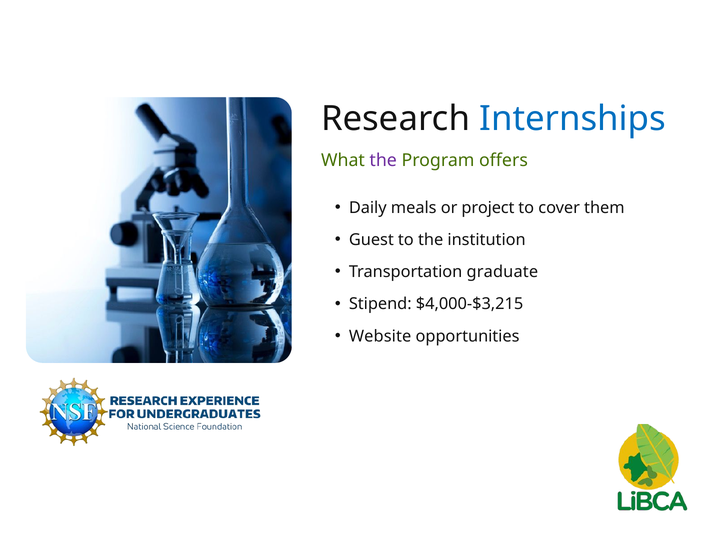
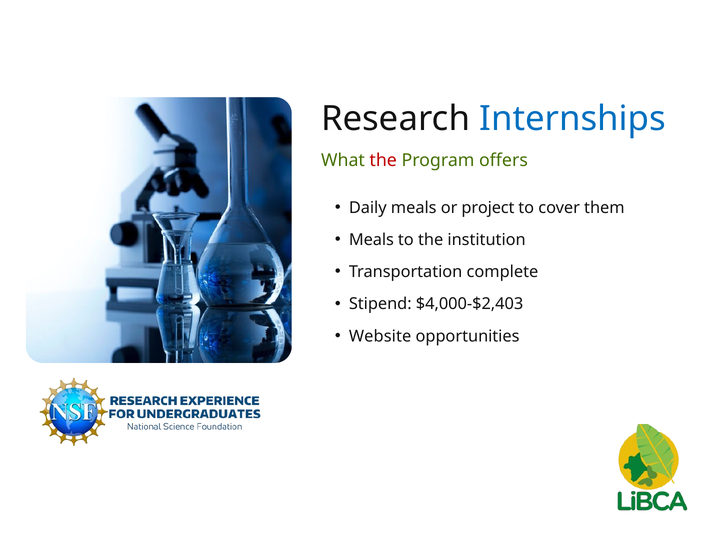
the colour: purple -> red (383, 161)
Guest: Guest -> Meals (371, 240)
graduate: graduate -> complete (502, 272)
$4,000-$3,215: $4,000-$3,215 -> $4,000-$2,403 (470, 304)
